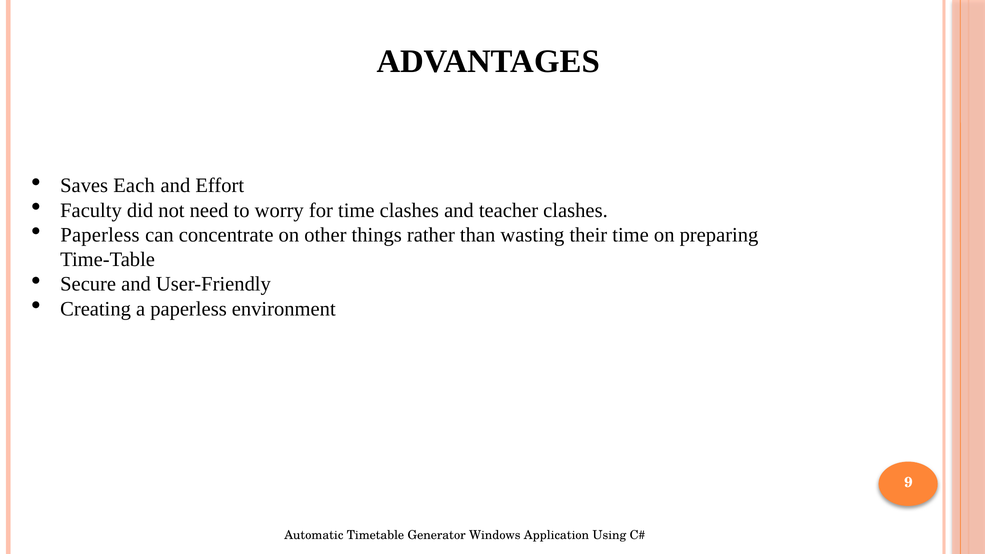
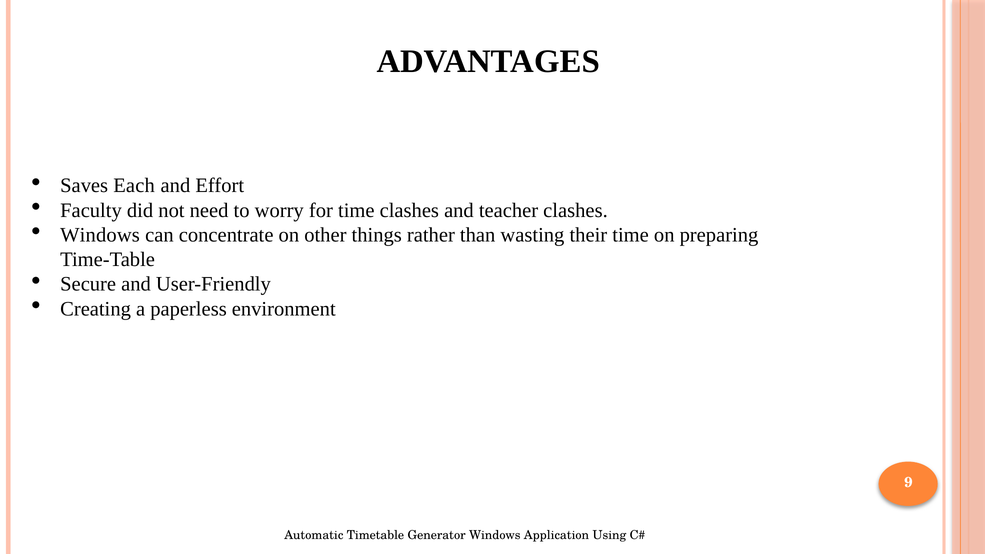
Paperless: Paperless -> Windows (100, 235)
